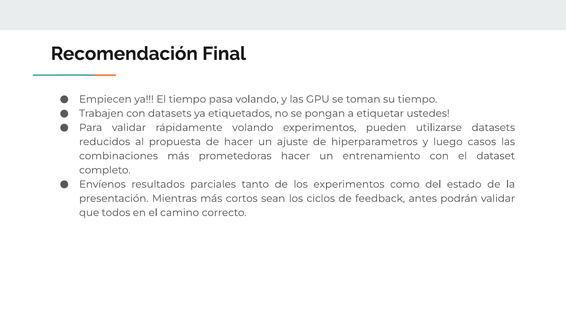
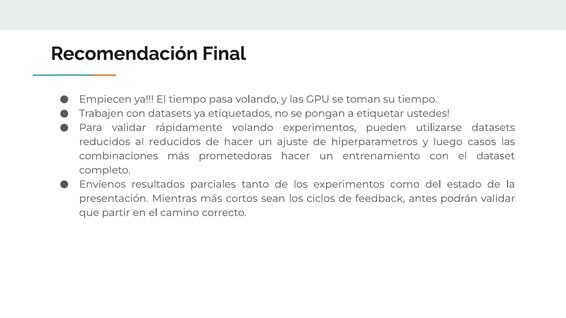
al propuesta: propuesta -> reducidos (175, 142)
todos: todos -> partir (116, 213)
